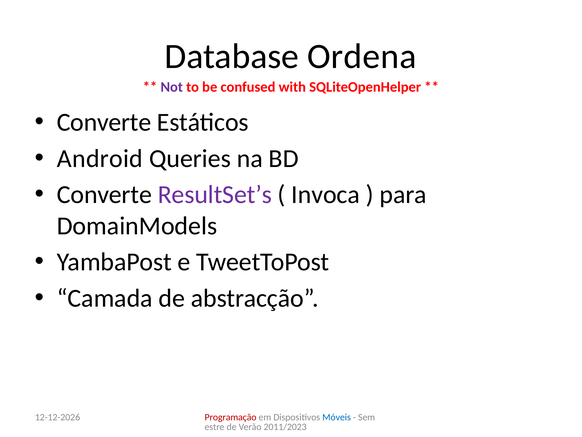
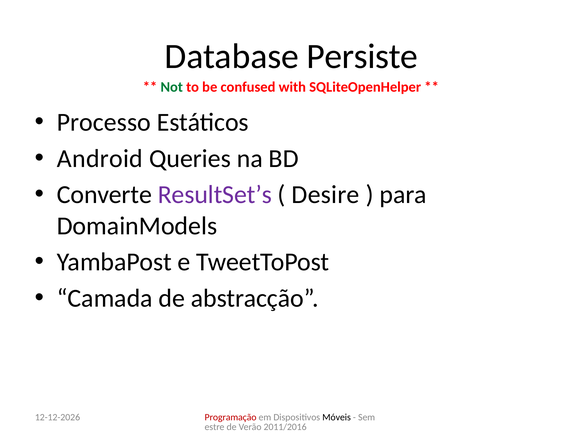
Ordena: Ordena -> Persiste (362, 56)
Not colour: purple -> green (172, 87)
Converte: Converte -> Processo (104, 122)
Invoca: Invoca -> Desire (325, 195)
Móveis colour: blue -> black (337, 417)
2011/2023: 2011/2023 -> 2011/2016 (285, 426)
